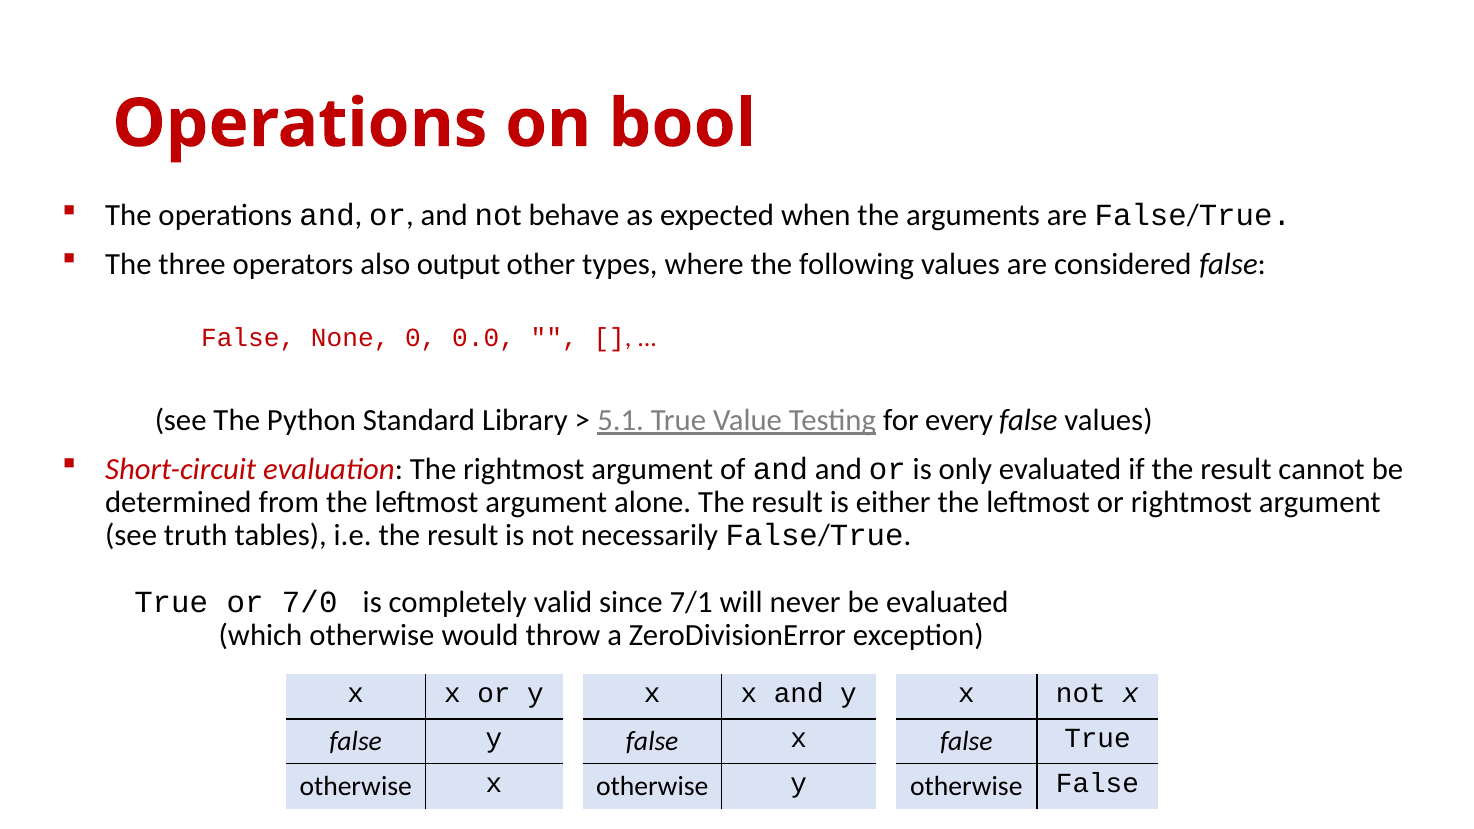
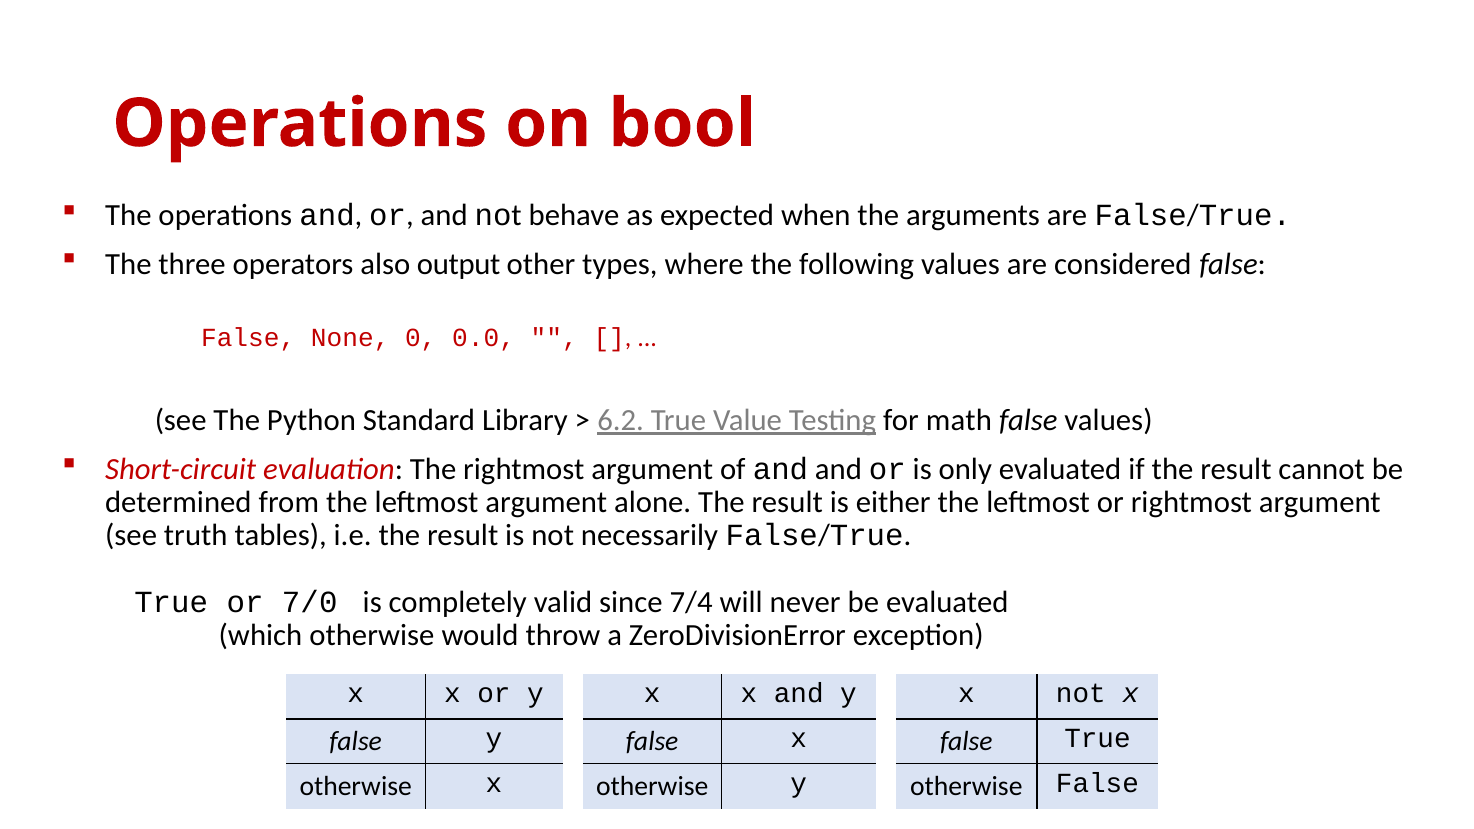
5.1: 5.1 -> 6.2 (621, 421)
every: every -> math (959, 421)
7/1: 7/1 -> 7/4 (691, 602)
